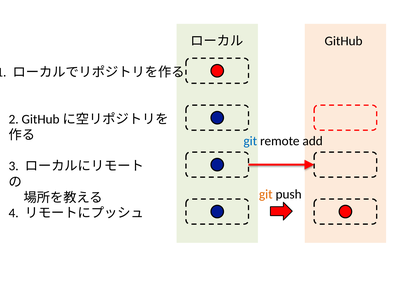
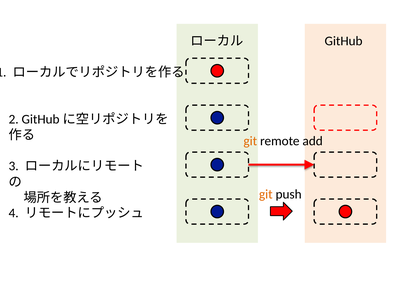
git colour: blue -> orange (250, 141)
